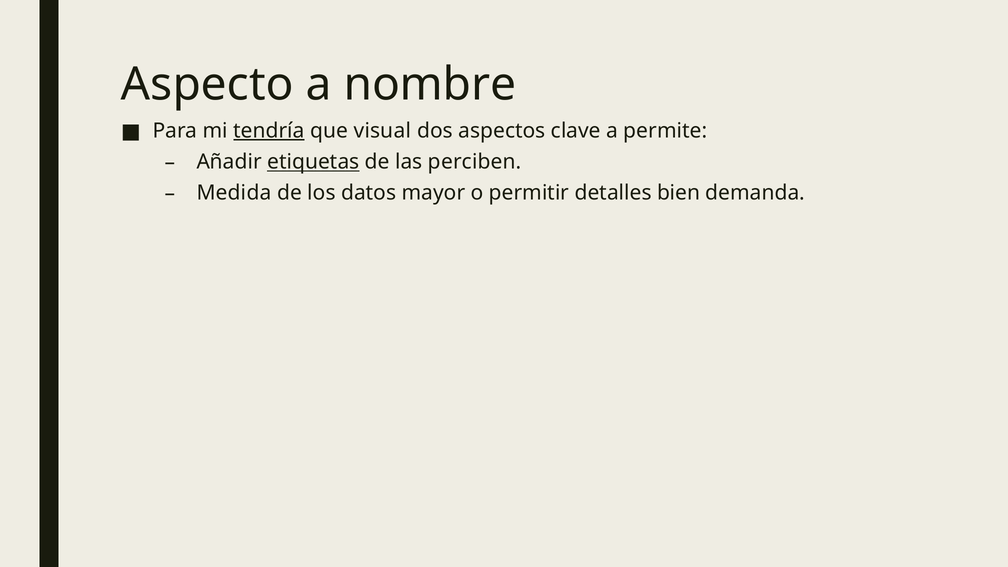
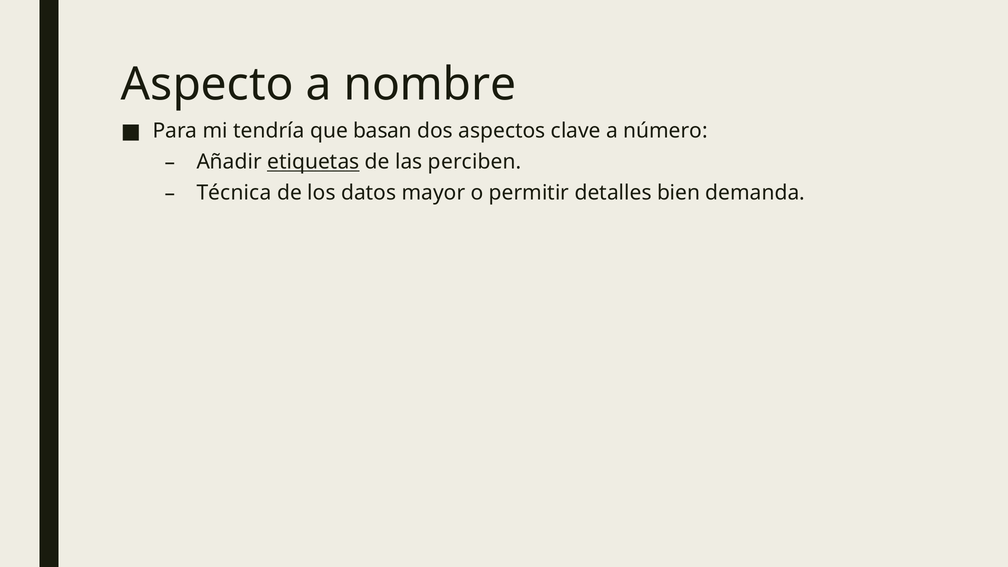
tendría underline: present -> none (269, 131)
visual: visual -> basan (383, 131)
permite: permite -> número (666, 131)
Medida: Medida -> Técnica (234, 193)
